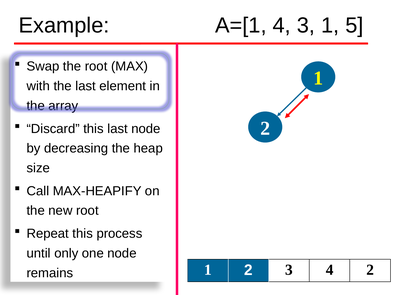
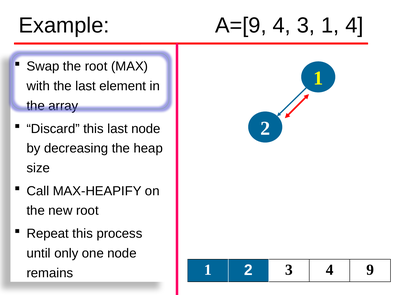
A=[1: A=[1 -> A=[9 (241, 25)
1 5: 5 -> 4 (354, 25)
4 2: 2 -> 9 (370, 270)
